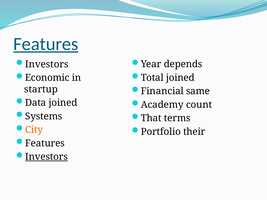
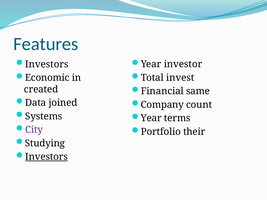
Features underline: present -> none (46, 44)
depends: depends -> investor (183, 64)
Total joined: joined -> invest (180, 78)
startup: startup -> created (41, 89)
Academy: Academy -> Company (162, 105)
That: That -> Year (151, 118)
City colour: orange -> purple (34, 130)
Features: Features -> Studying (45, 143)
